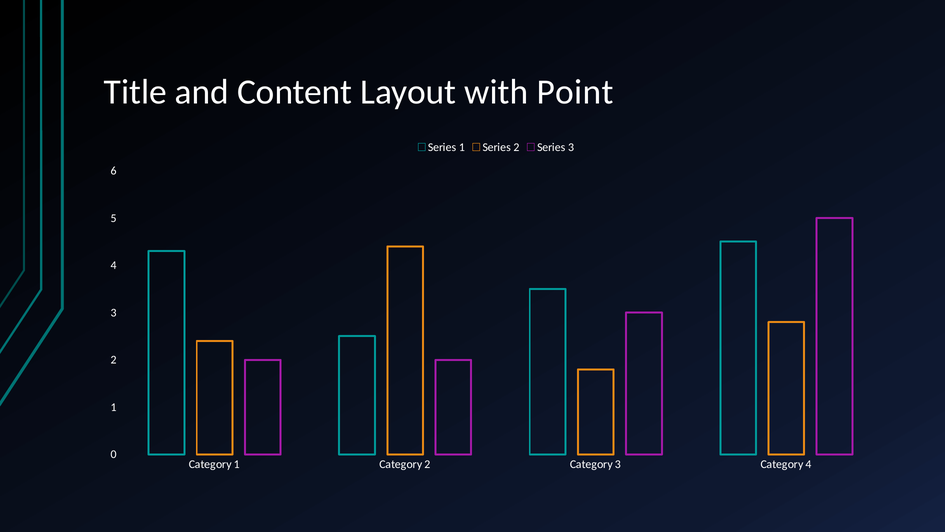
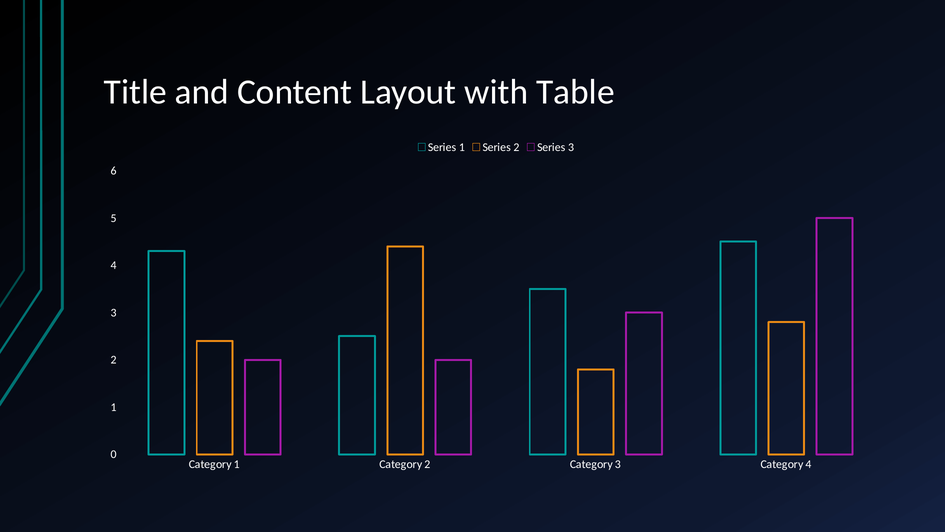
Point: Point -> Table (575, 92)
